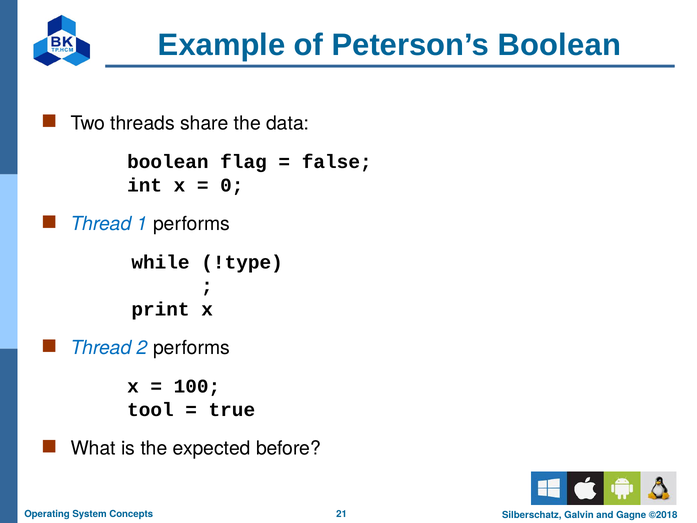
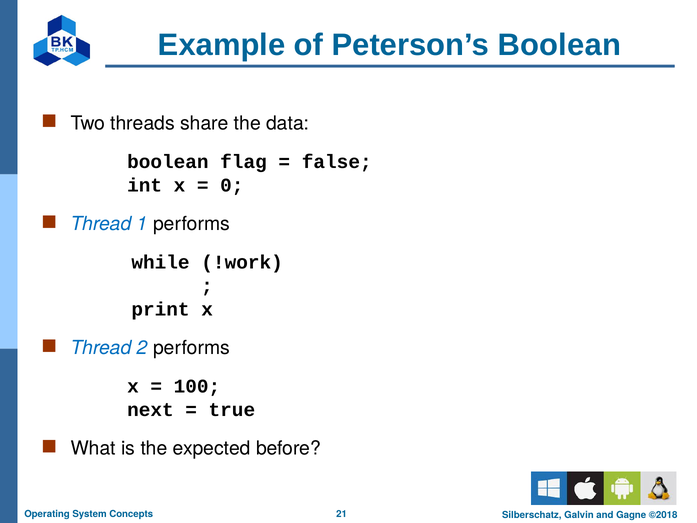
!type: !type -> !work (242, 262)
tool: tool -> next (150, 410)
